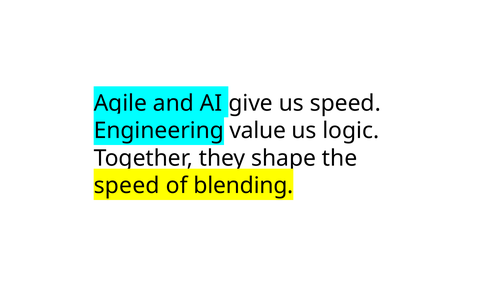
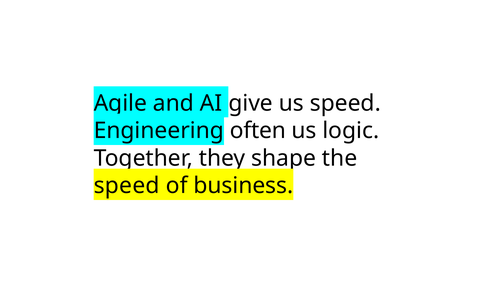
value: value -> often (258, 131)
blending: blending -> business (243, 185)
